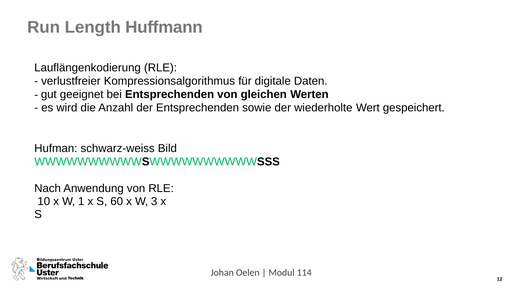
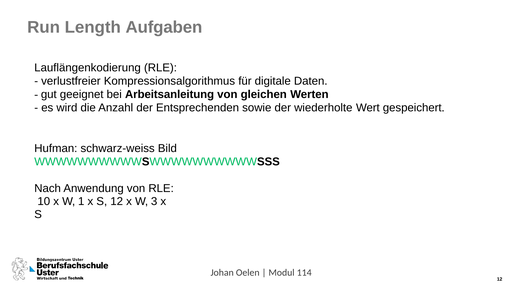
Huffmann: Huffmann -> Aufgaben (164, 27)
bei Entsprechenden: Entsprechenden -> Arbeitsanleitung (170, 94)
S 60: 60 -> 12 (117, 201)
